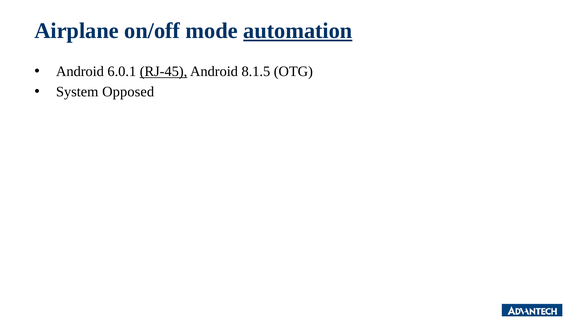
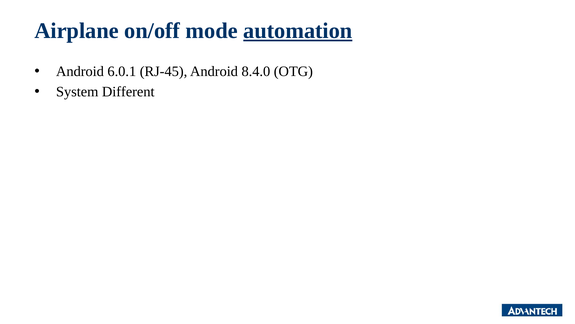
RJ-45 underline: present -> none (164, 71)
8.1.5: 8.1.5 -> 8.4.0 (256, 71)
Opposed: Opposed -> Different (128, 92)
